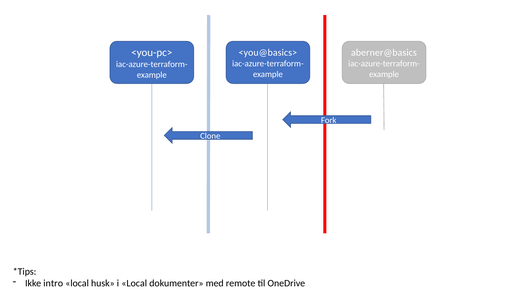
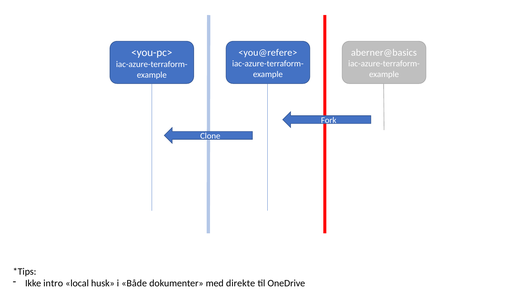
<you@basics>: <you@basics> -> <you@refere> (268, 53)
i Local: Local -> Både (134, 284)
remote: remote -> direkte (241, 284)
